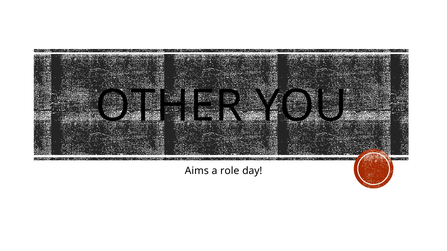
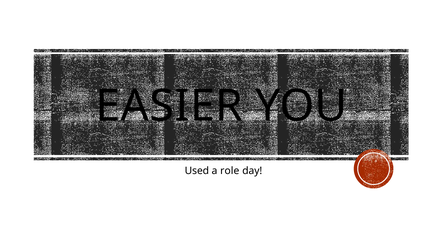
OTHER: OTHER -> EASIER (169, 106)
Aims: Aims -> Used (197, 171)
